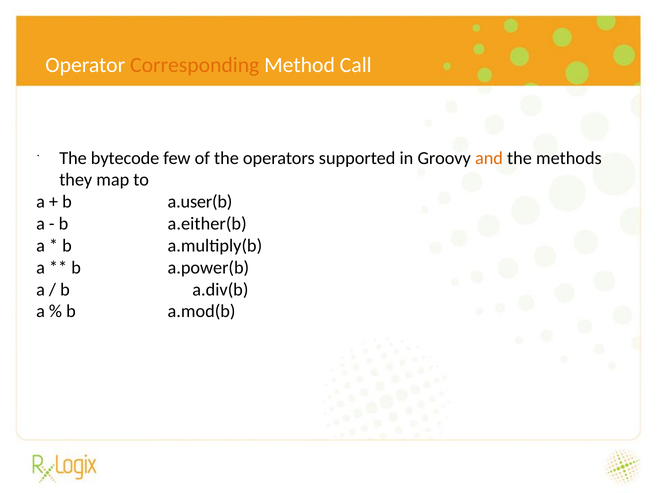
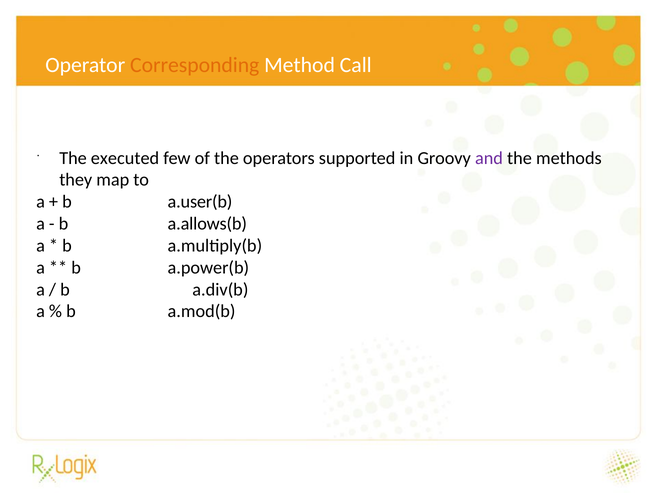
bytecode: bytecode -> executed (125, 158)
and colour: orange -> purple (489, 158)
a.either(b: a.either(b -> a.allows(b (207, 224)
